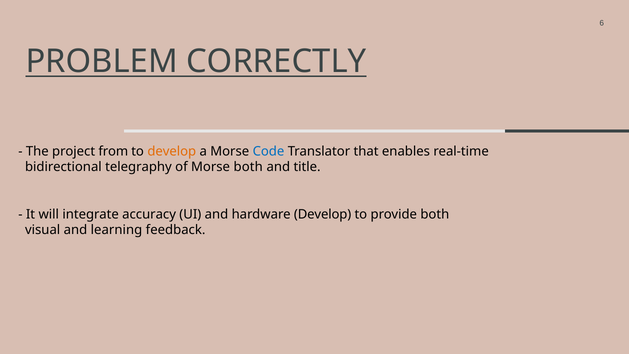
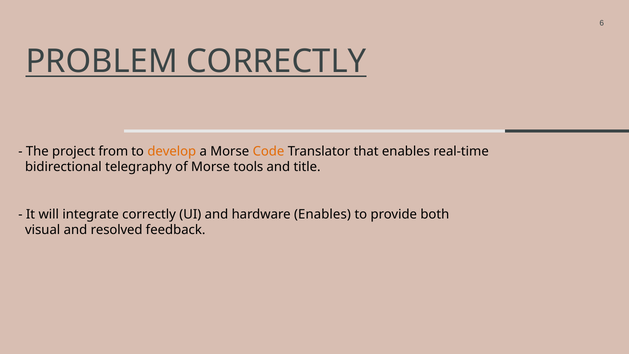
Code colour: blue -> orange (268, 151)
Morse both: both -> tools (248, 167)
integrate accuracy: accuracy -> correctly (149, 214)
hardware Develop: Develop -> Enables (322, 214)
learning: learning -> resolved (117, 230)
